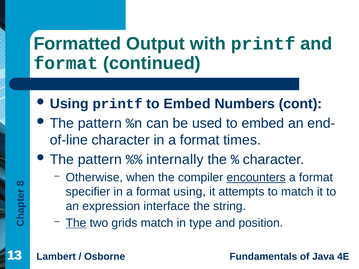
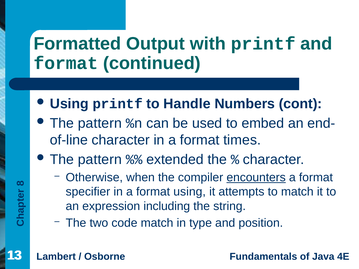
printf to Embed: Embed -> Handle (187, 104)
internally: internally -> extended (175, 160)
interface: interface -> including (167, 206)
The underline: present -> none (76, 223)
grids: grids -> code (124, 223)
